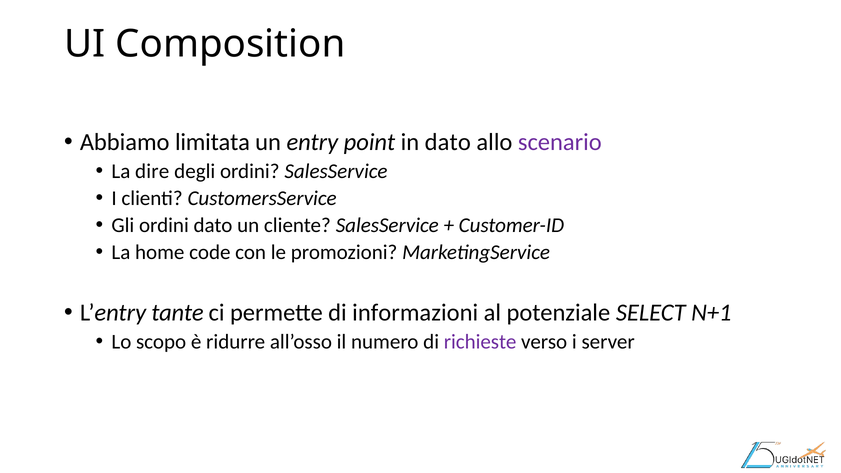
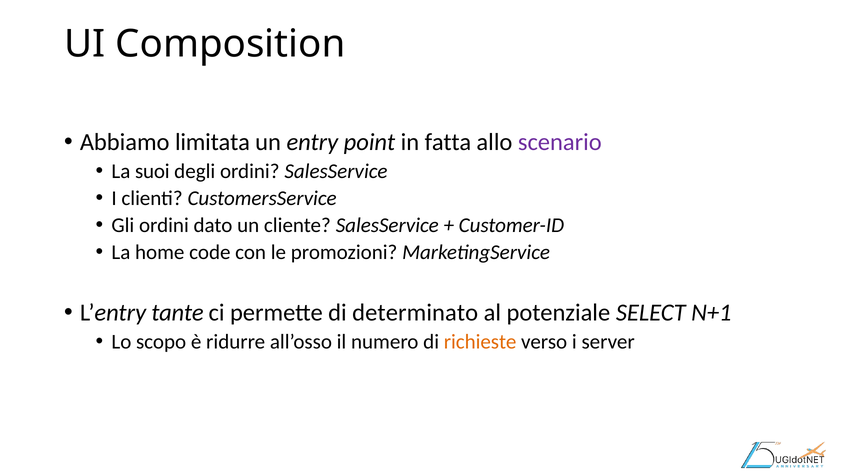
in dato: dato -> fatta (448, 142)
dire: dire -> suoi (152, 171)
informazioni: informazioni -> determinato (415, 313)
richieste colour: purple -> orange (480, 342)
